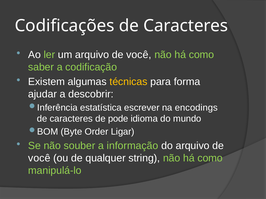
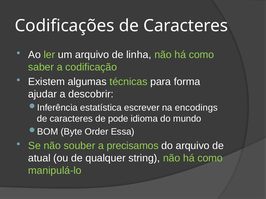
um arquivo de você: você -> linha (139, 55)
técnicas colour: yellow -> light green (129, 82)
Ligar: Ligar -> Essa (123, 132)
informação: informação -> precisamos (133, 146)
você: você -> atual (39, 158)
